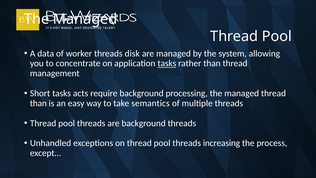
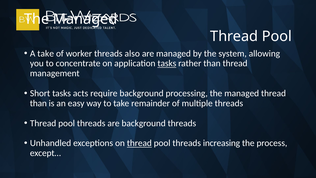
A data: data -> take (46, 53)
disk: disk -> also (132, 53)
semantics: semantics -> remainder (151, 103)
thread underline: none -> present (139, 143)
